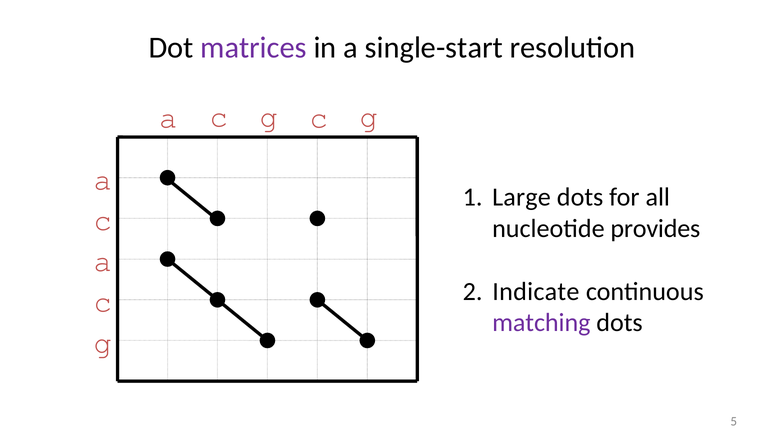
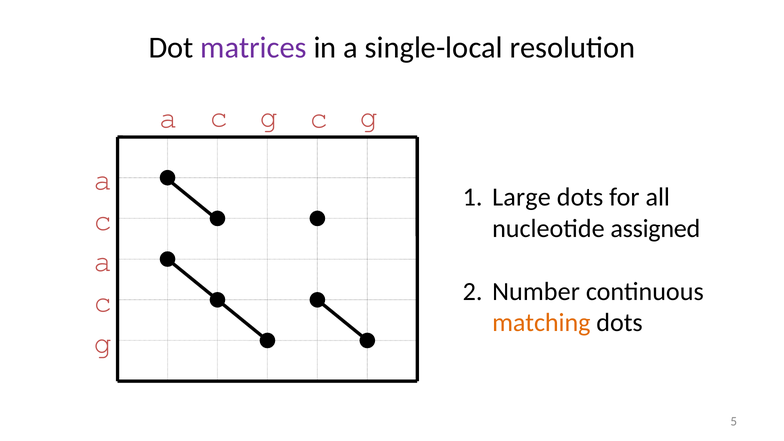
single-start: single-start -> single-local (434, 48)
provides: provides -> assigned (655, 229)
Indicate: Indicate -> Number (536, 291)
matching colour: purple -> orange (541, 323)
